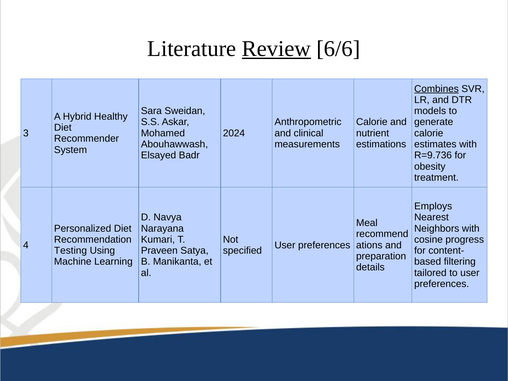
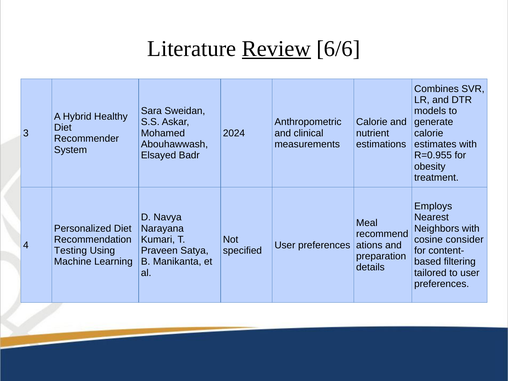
Combines underline: present -> none (436, 89)
R=9.736: R=9.736 -> R=0.955 (433, 155)
progress: progress -> consider (465, 240)
